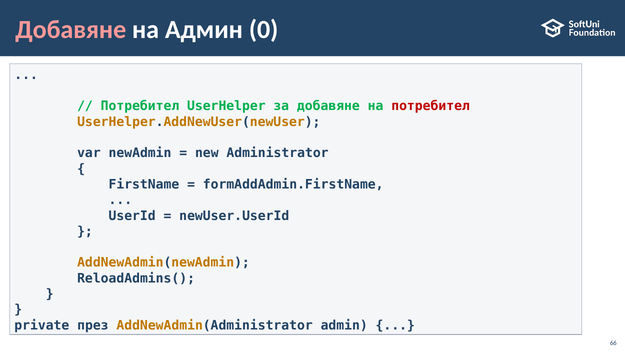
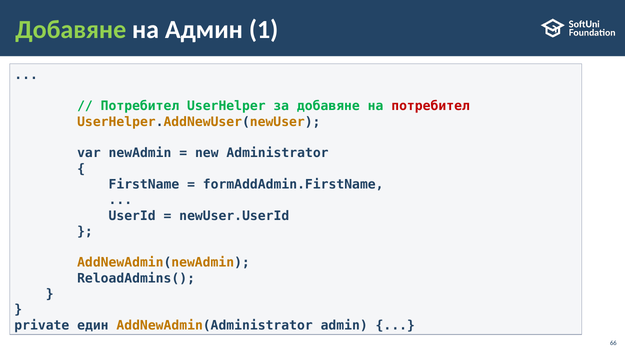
Добавяне colour: pink -> light green (71, 30)
0: 0 -> 1 (264, 30)
през: през -> един (93, 325)
